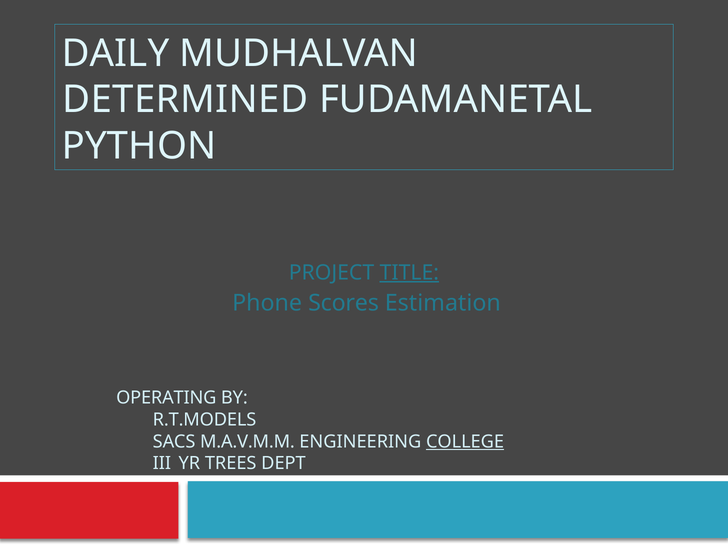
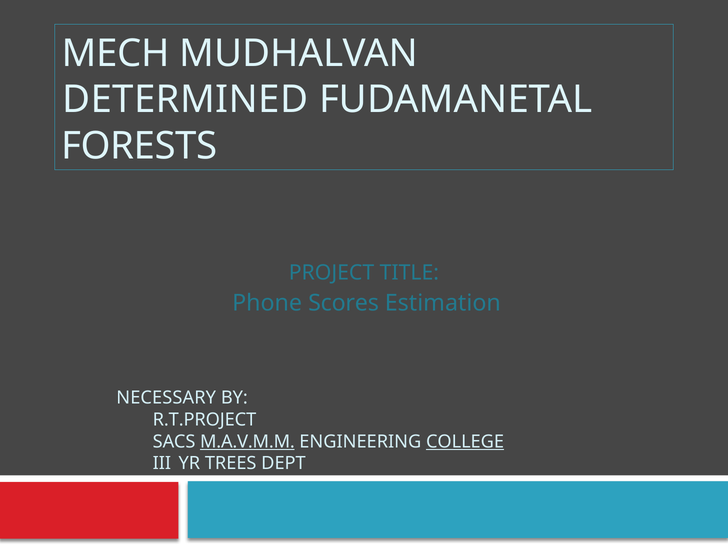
DAILY: DAILY -> MECH (116, 54)
PYTHON: PYTHON -> FORESTS (139, 146)
TITLE underline: present -> none (409, 273)
OPERATING: OPERATING -> NECESSARY (166, 398)
R.T.MODELS: R.T.MODELS -> R.T.PROJECT (204, 420)
M.A.V.M.M underline: none -> present (247, 442)
